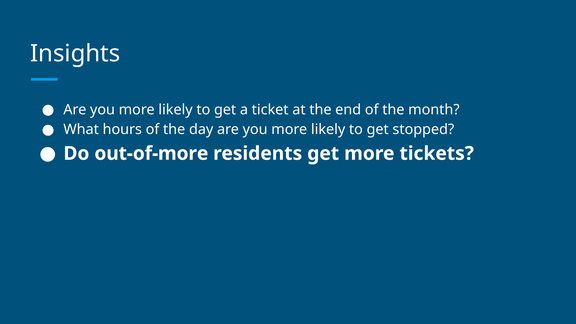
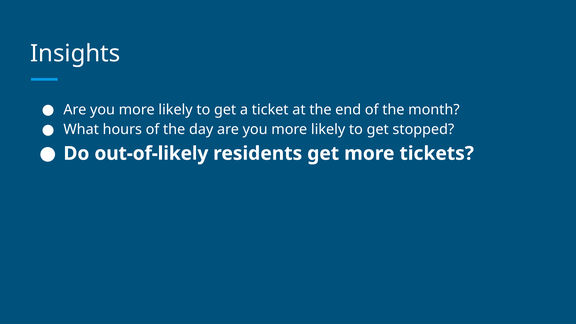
out-of-more: out-of-more -> out-of-likely (151, 153)
